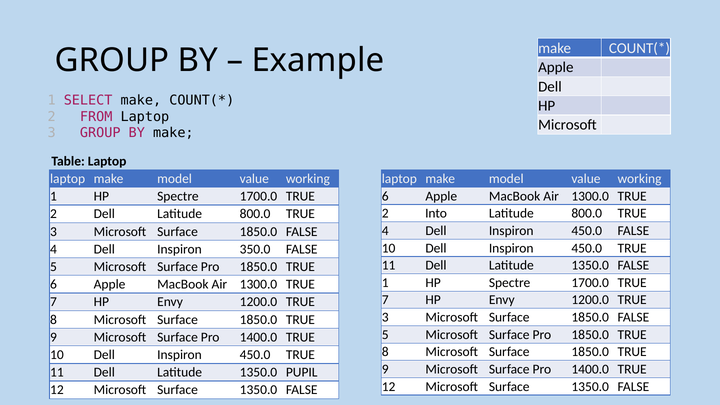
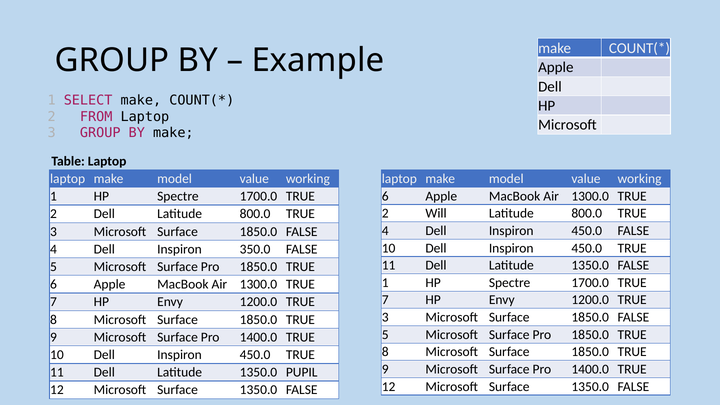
Into: Into -> Will (436, 213)
